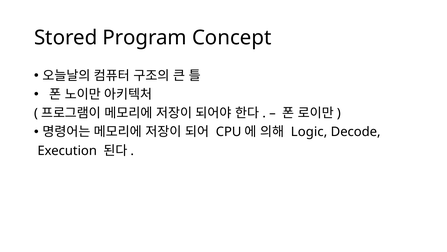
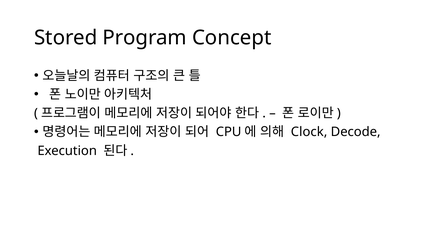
Logic: Logic -> Clock (309, 132)
